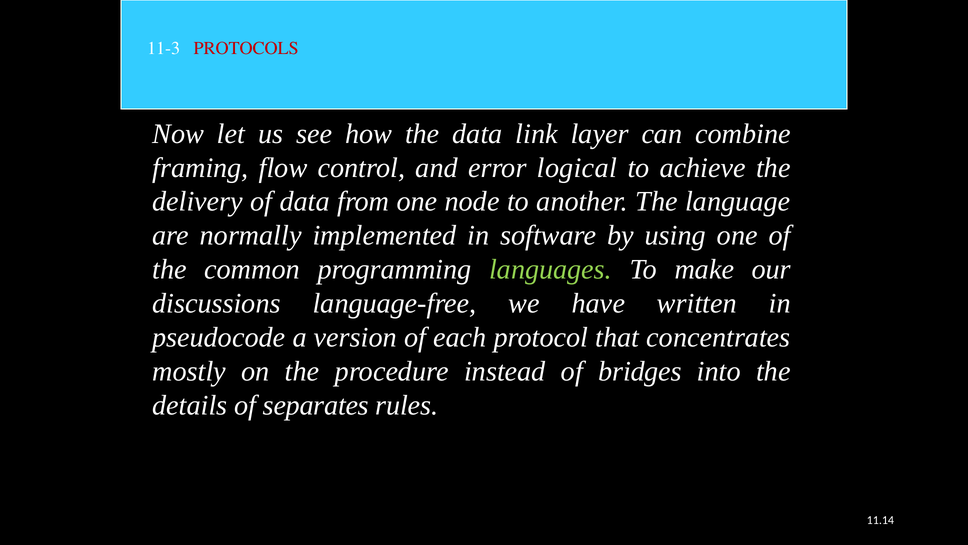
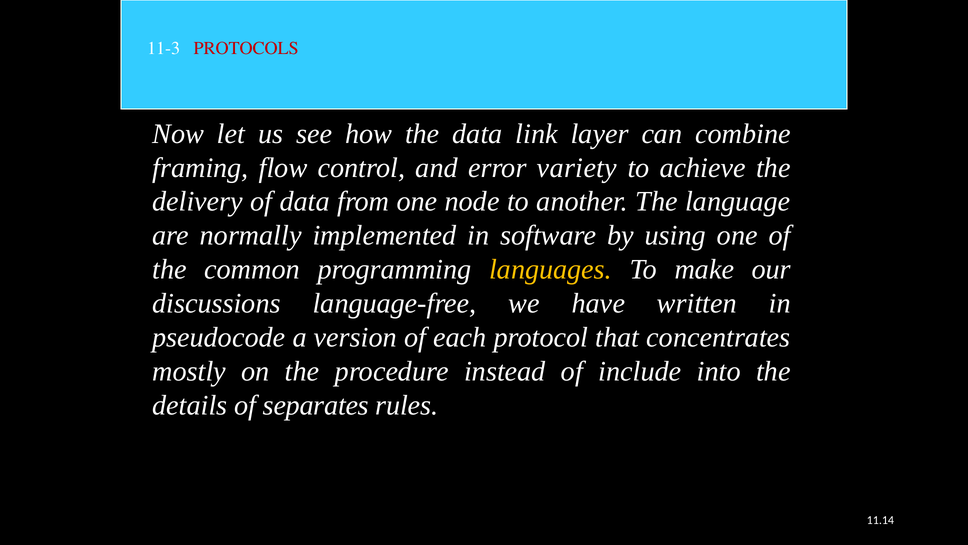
logical: logical -> variety (577, 168)
languages colour: light green -> yellow (551, 269)
bridges: bridges -> include (640, 371)
